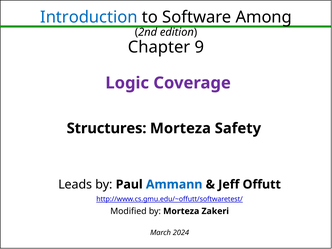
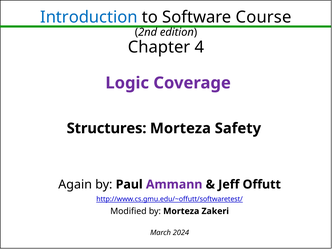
Among: Among -> Course (264, 17)
9: 9 -> 4 (199, 47)
Leads: Leads -> Again (75, 184)
Ammann colour: blue -> purple (174, 184)
